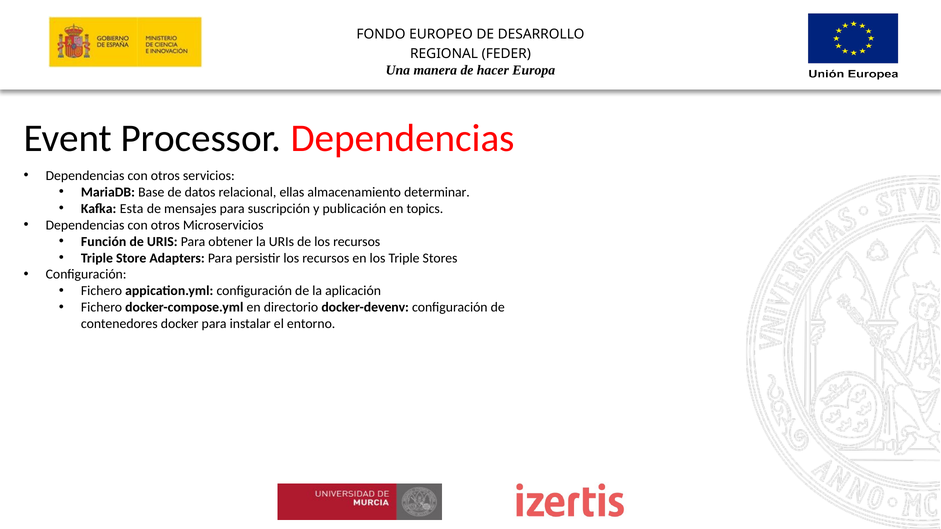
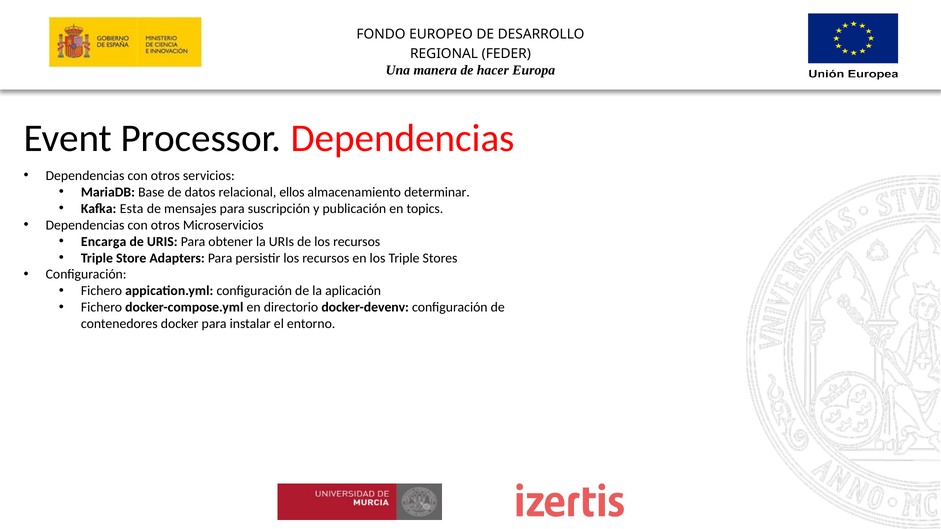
ellas: ellas -> ellos (292, 192)
Función: Función -> Encarga (104, 242)
